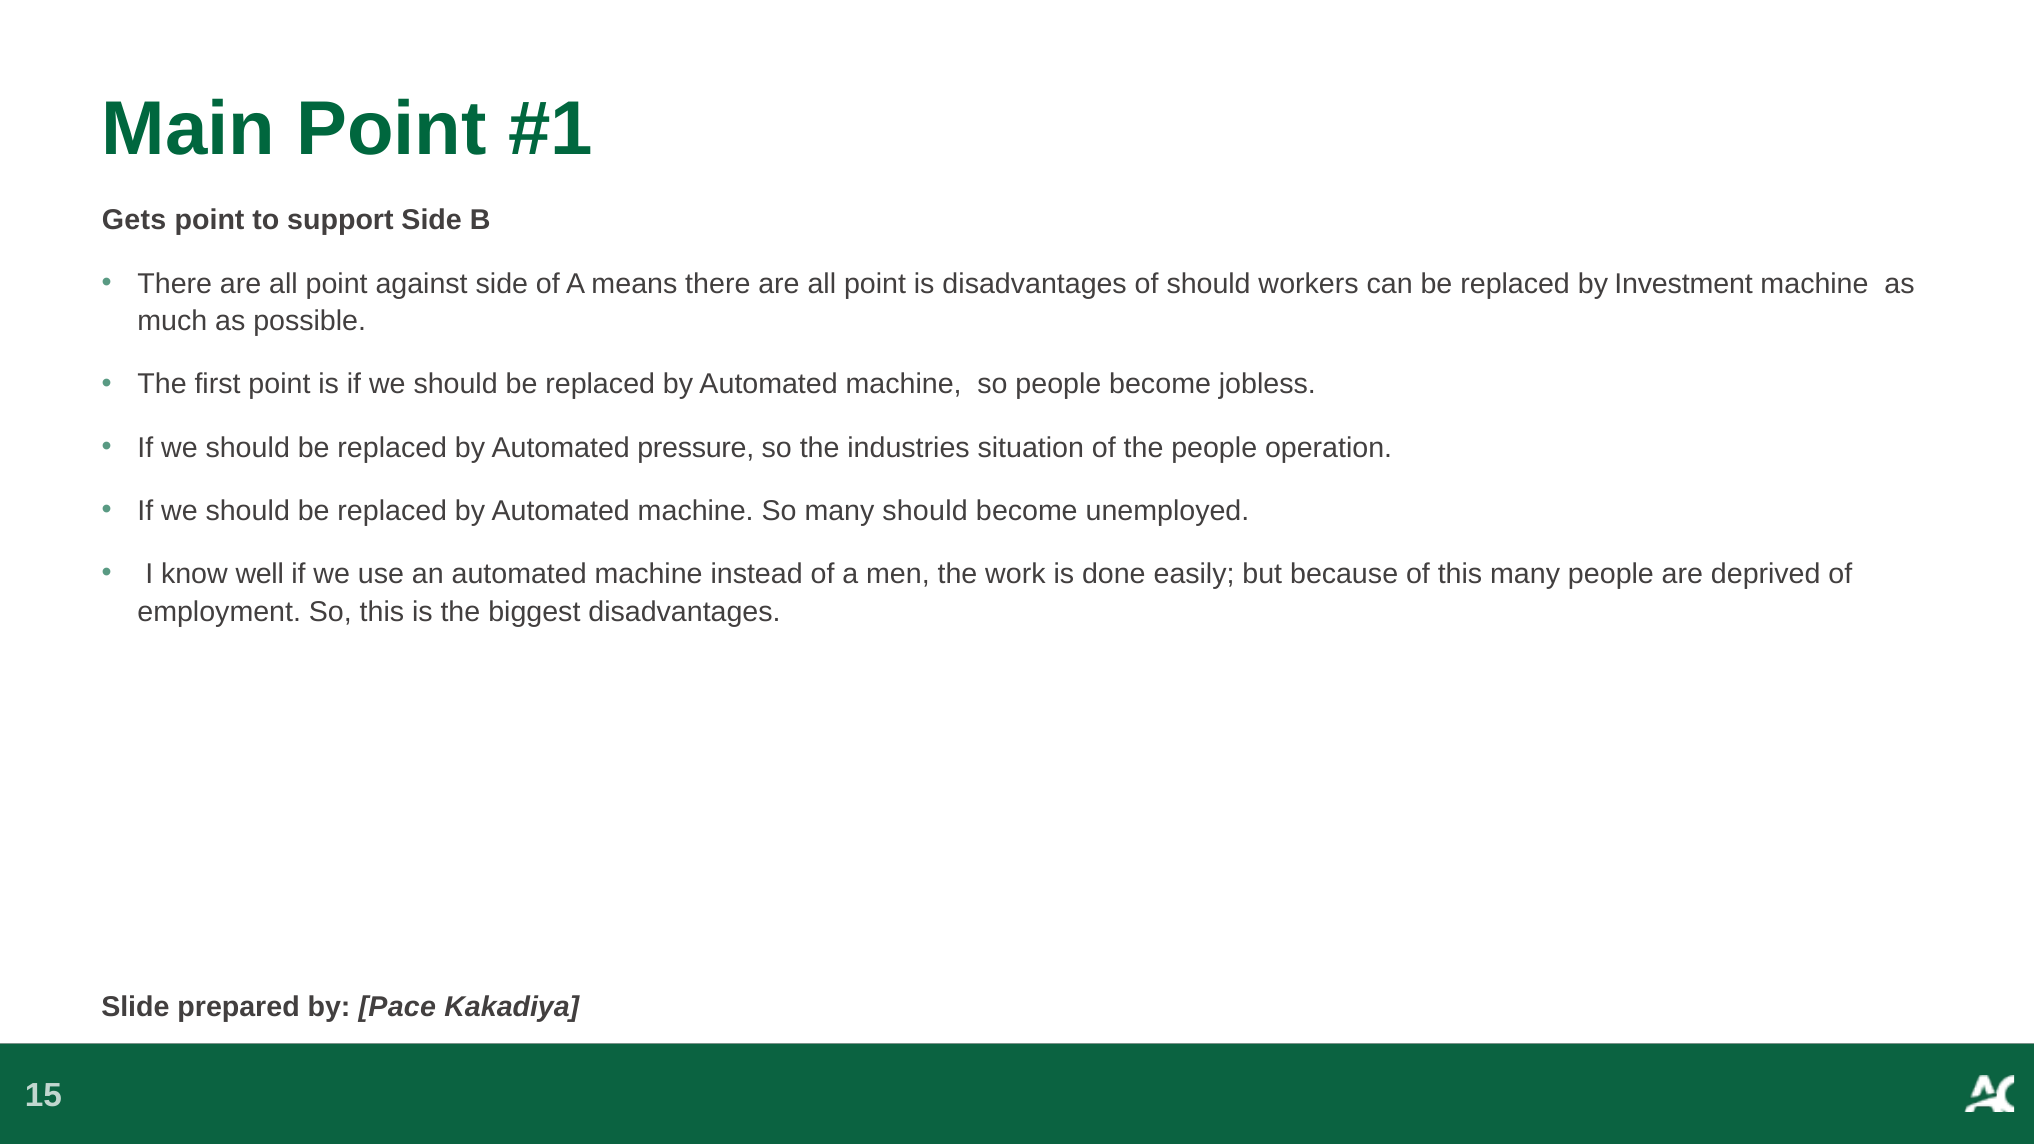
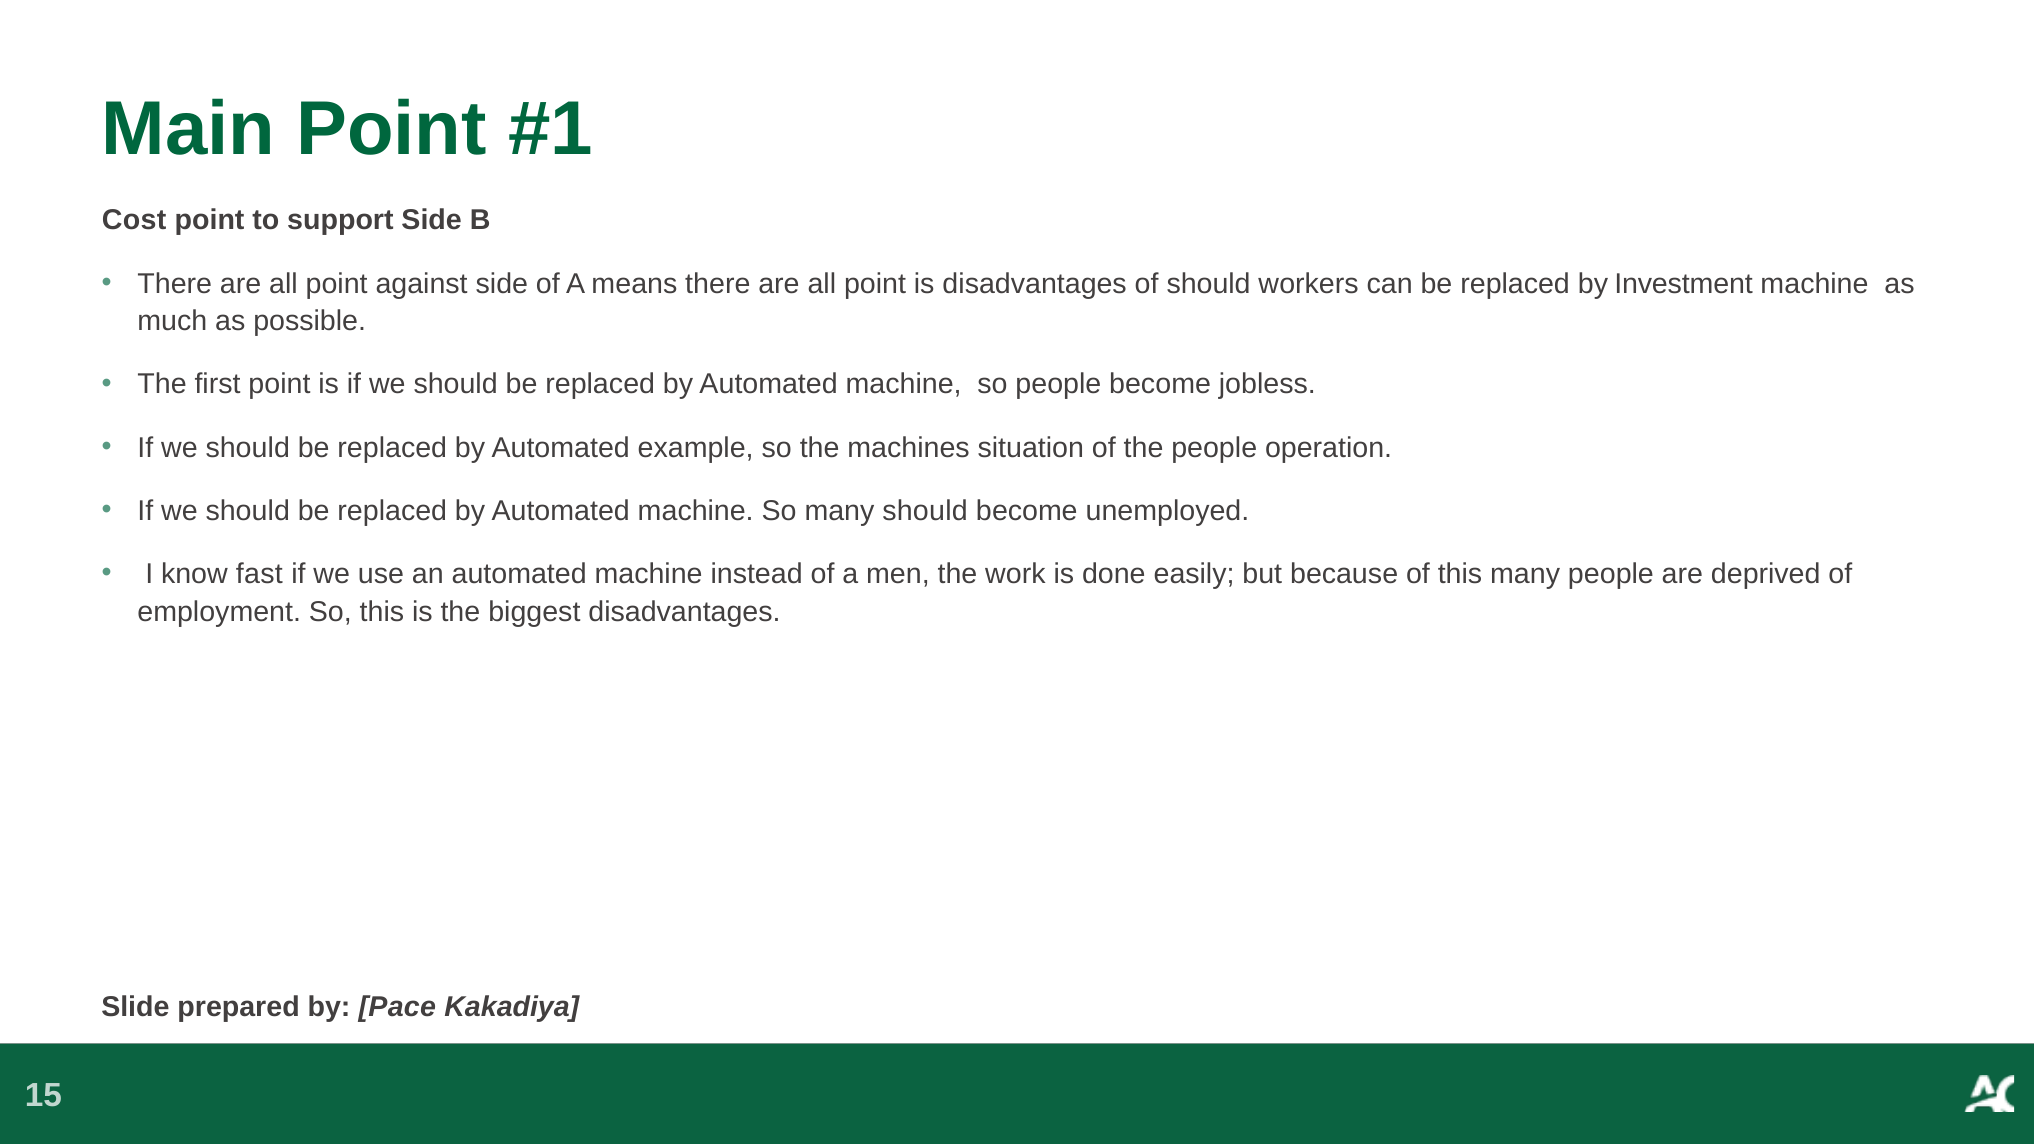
Gets: Gets -> Cost (134, 220)
pressure: pressure -> example (696, 448)
industries: industries -> machines (909, 448)
well: well -> fast (259, 574)
